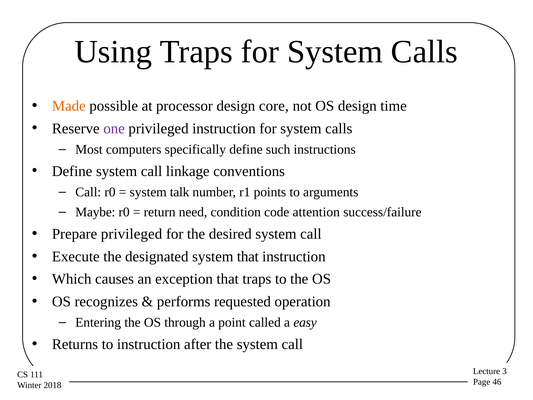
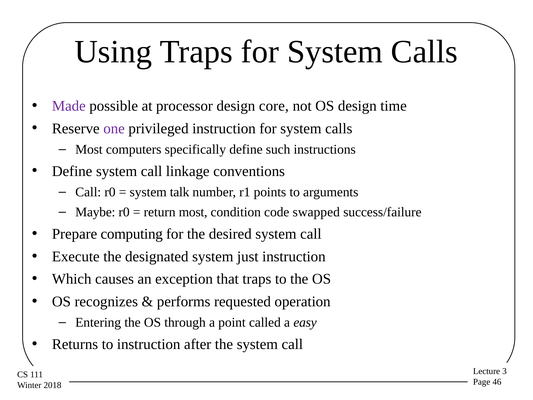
Made colour: orange -> purple (69, 106)
return need: need -> most (193, 212)
attention: attention -> swapped (316, 212)
Prepare privileged: privileged -> computing (132, 234)
system that: that -> just (248, 256)
